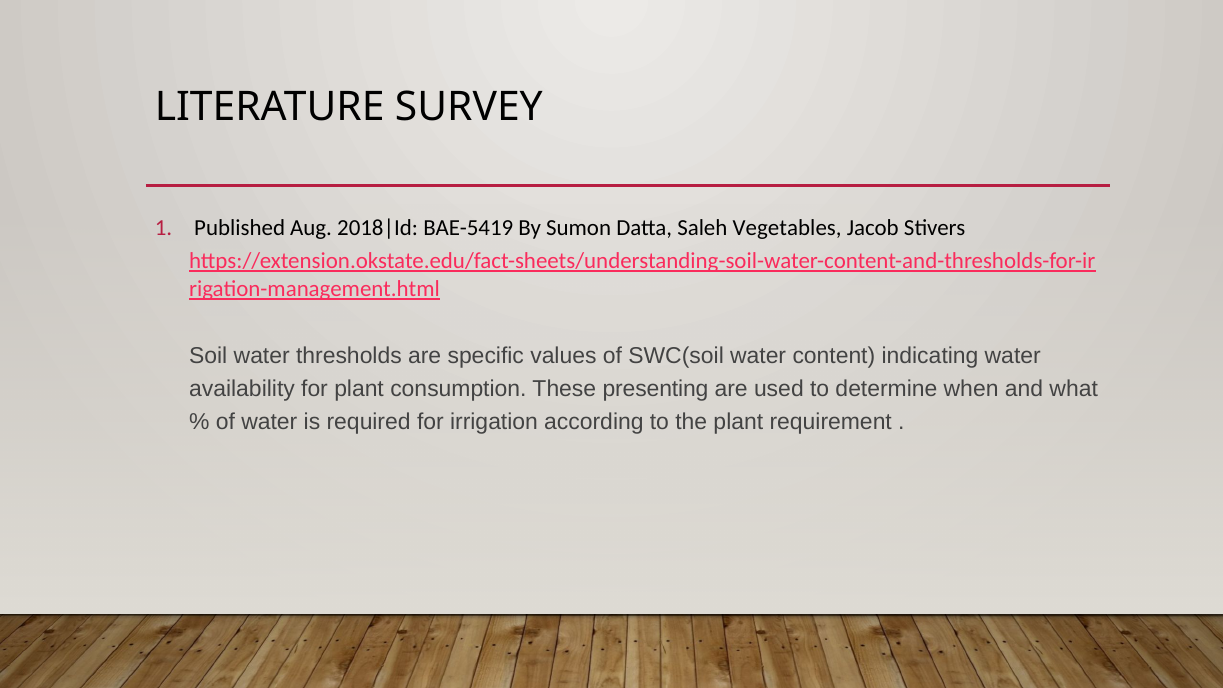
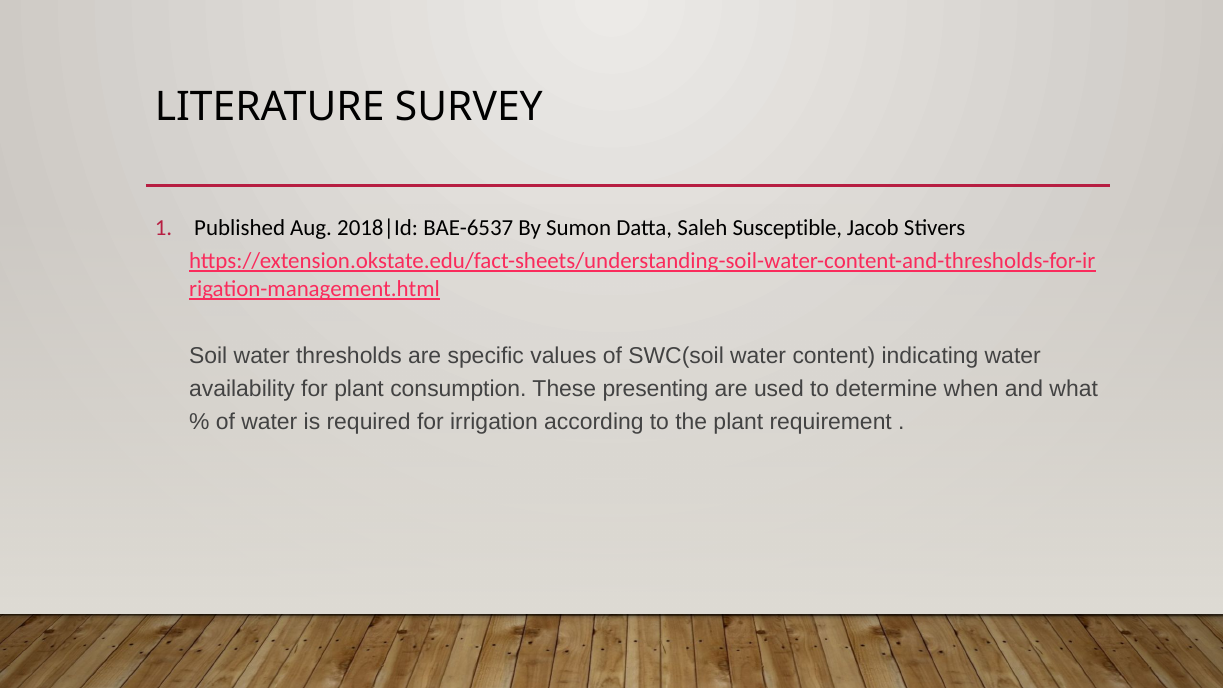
BAE-5419: BAE-5419 -> BAE-6537 (468, 228)
Vegetables: Vegetables -> Susceptible (787, 228)
